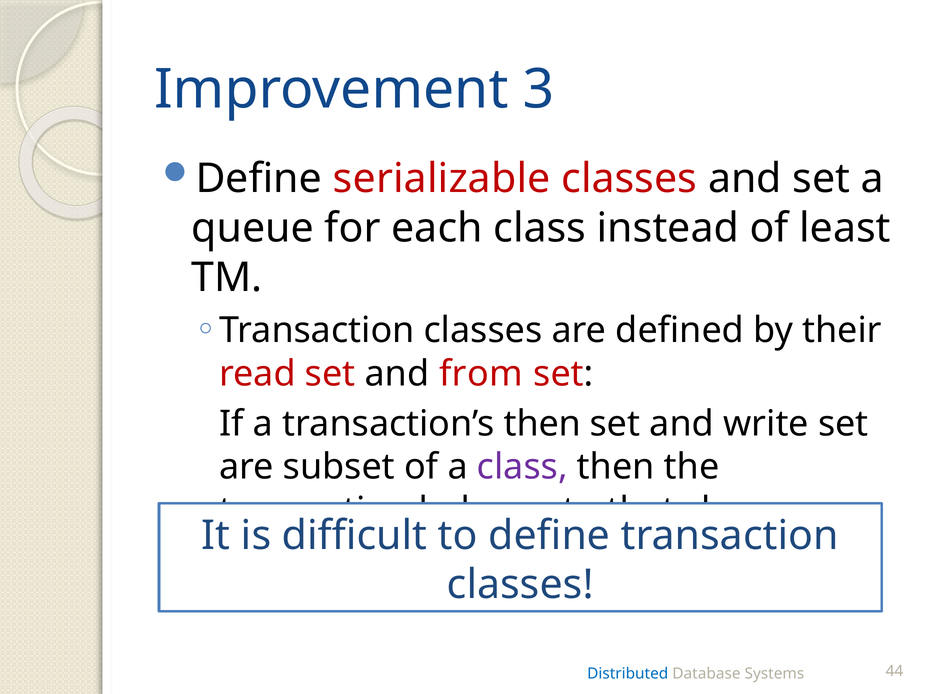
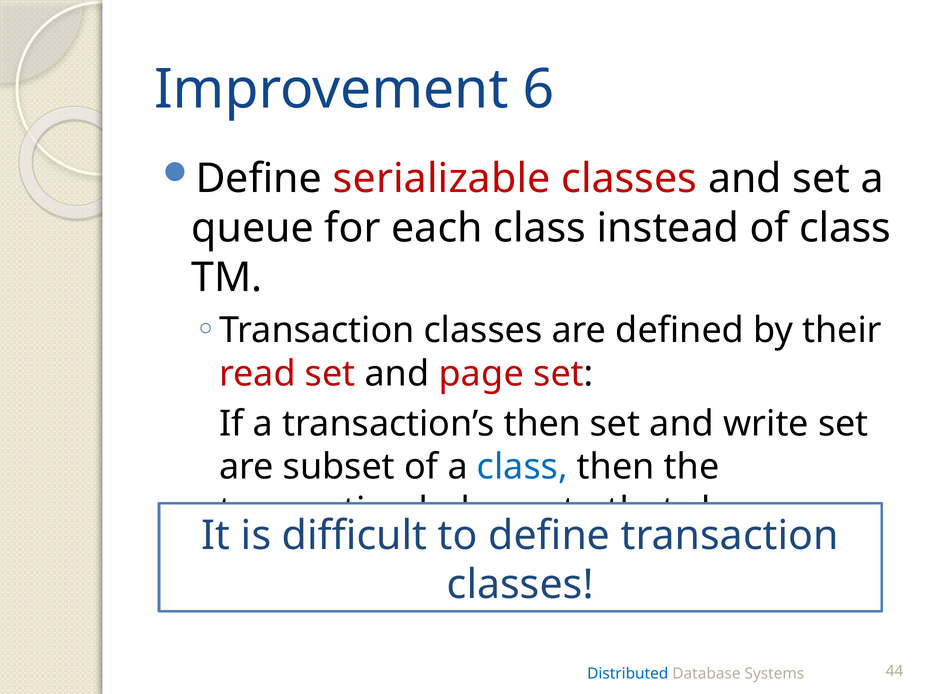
3: 3 -> 6 (539, 89)
of least: least -> class (845, 228)
from: from -> page (481, 373)
class colour: purple -> blue (522, 467)
